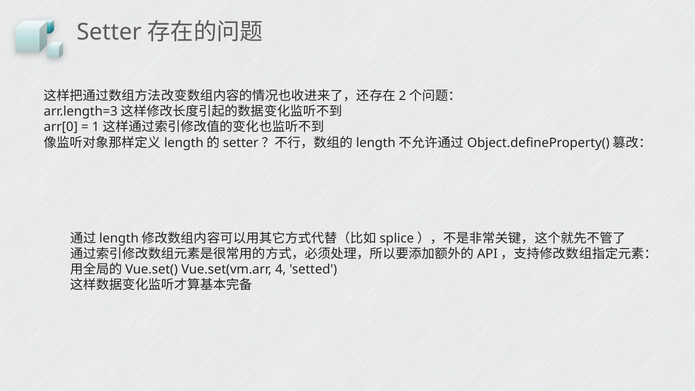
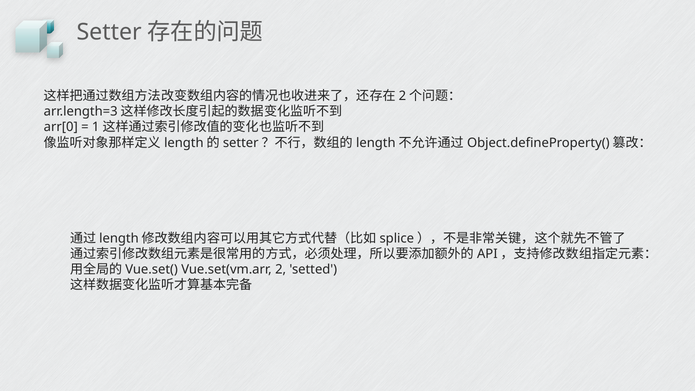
4: 4 -> 2 (281, 269)
